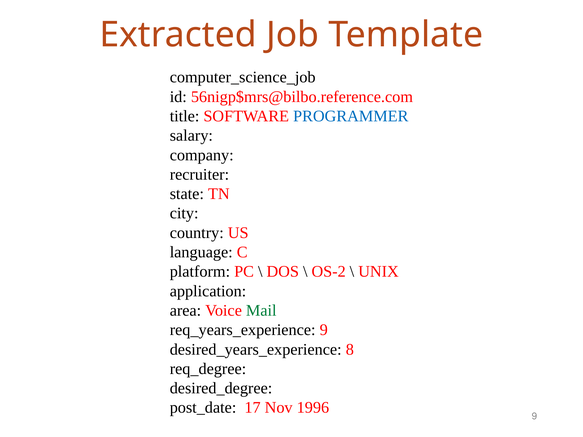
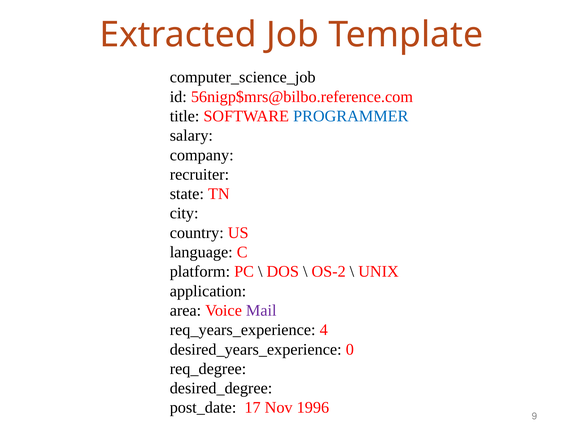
Mail colour: green -> purple (261, 311)
req_years_experience 9: 9 -> 4 (324, 330)
8: 8 -> 0 (350, 350)
